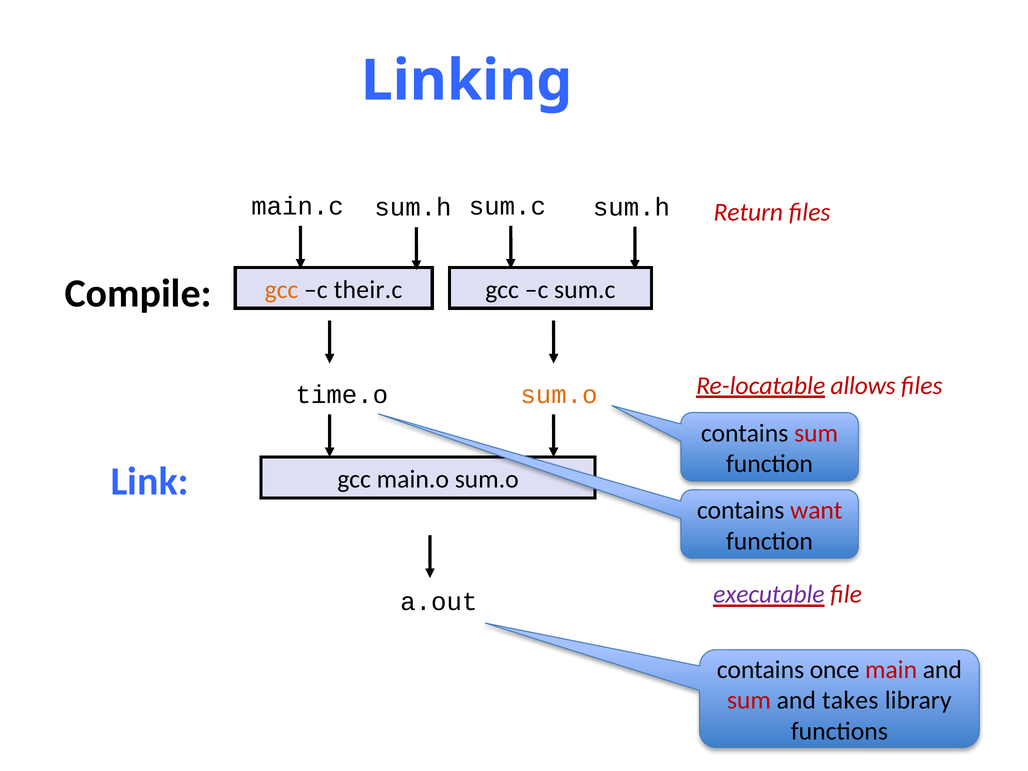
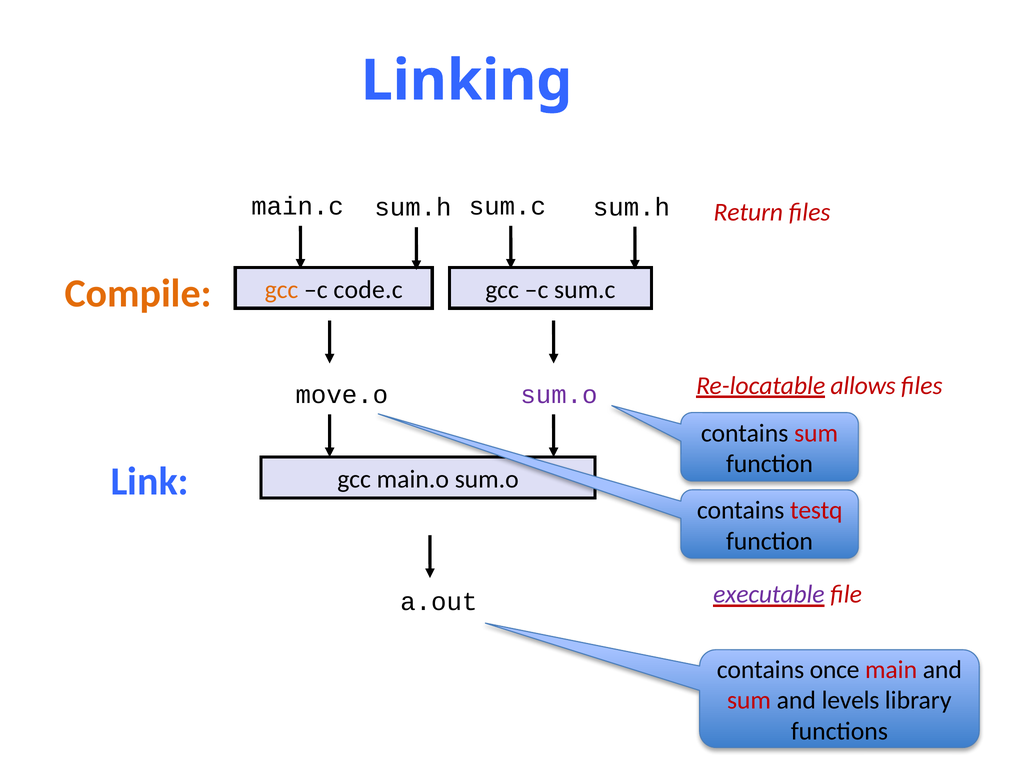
Compile colour: black -> orange (138, 294)
their.c: their.c -> code.c (368, 290)
time.o: time.o -> move.o (342, 395)
sum.o colour: orange -> purple (559, 395)
want: want -> testq (816, 510)
takes: takes -> levels (850, 700)
